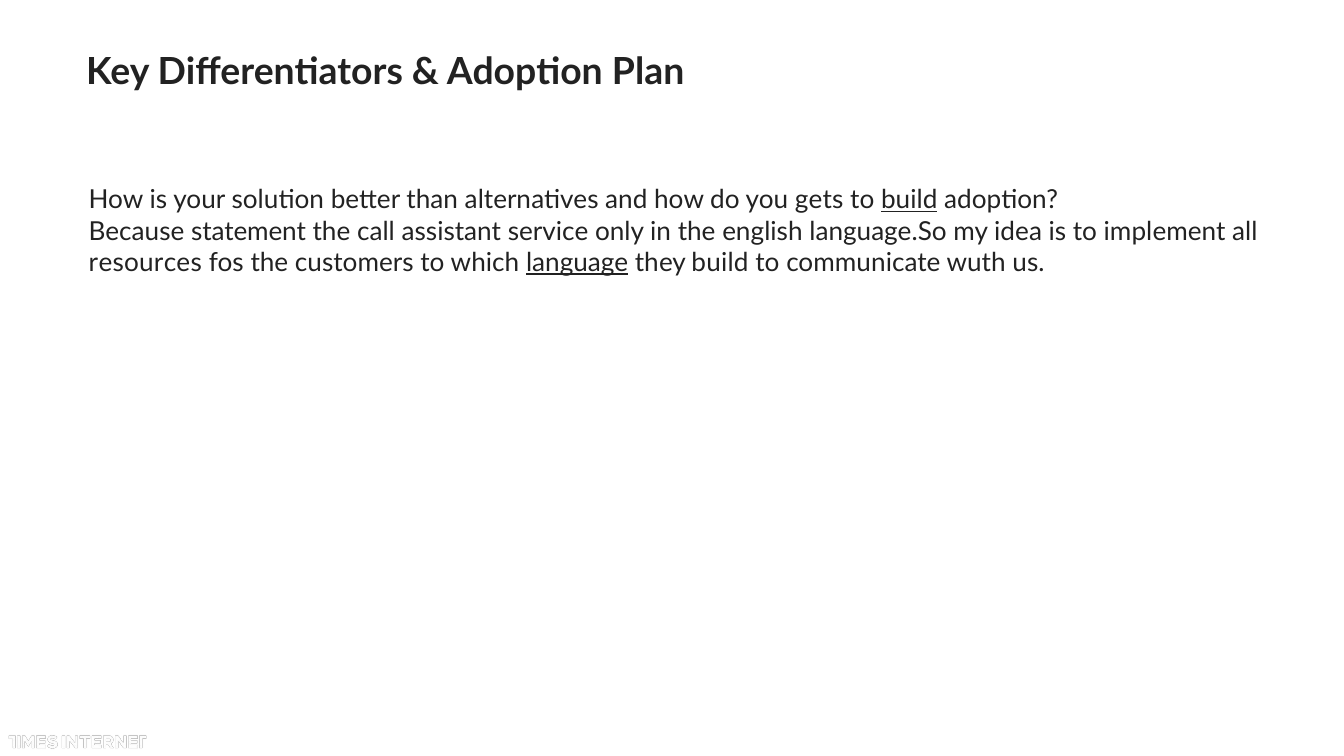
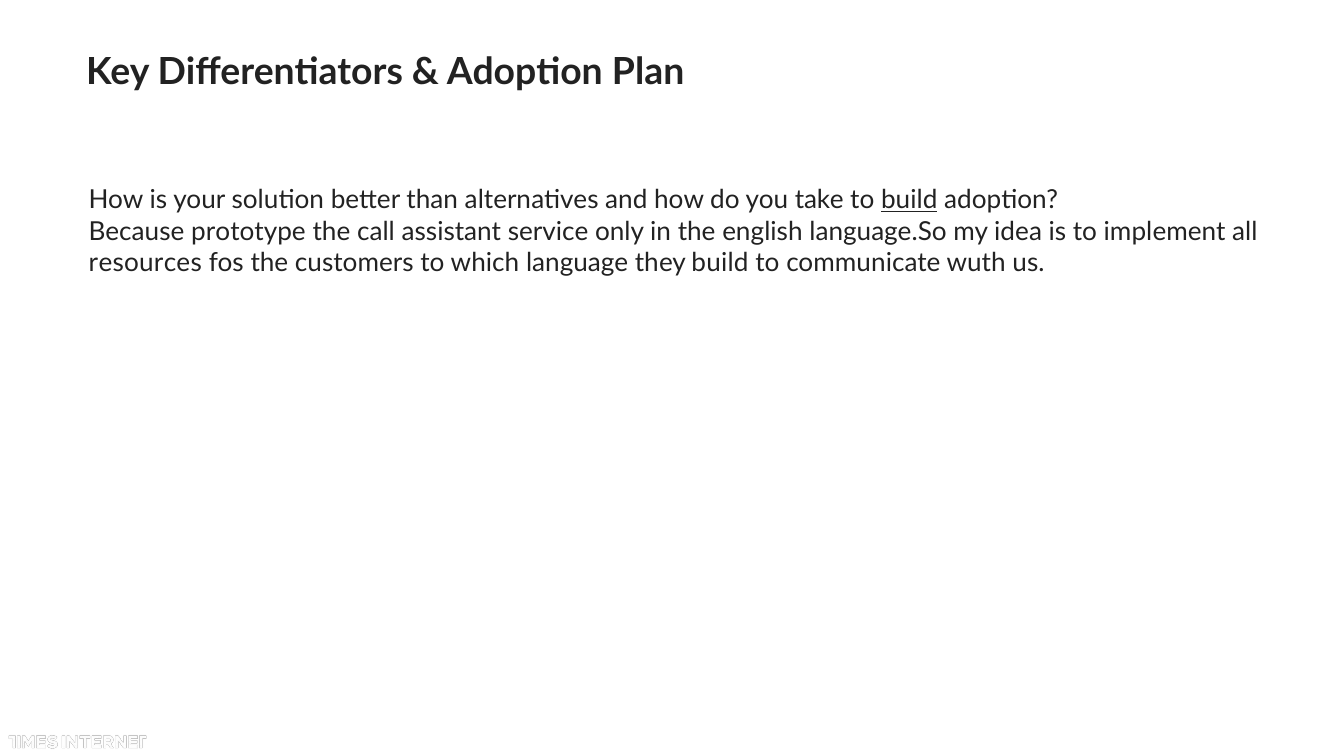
gets: gets -> take (819, 200)
statement: statement -> prototype (249, 231)
language underline: present -> none (577, 263)
